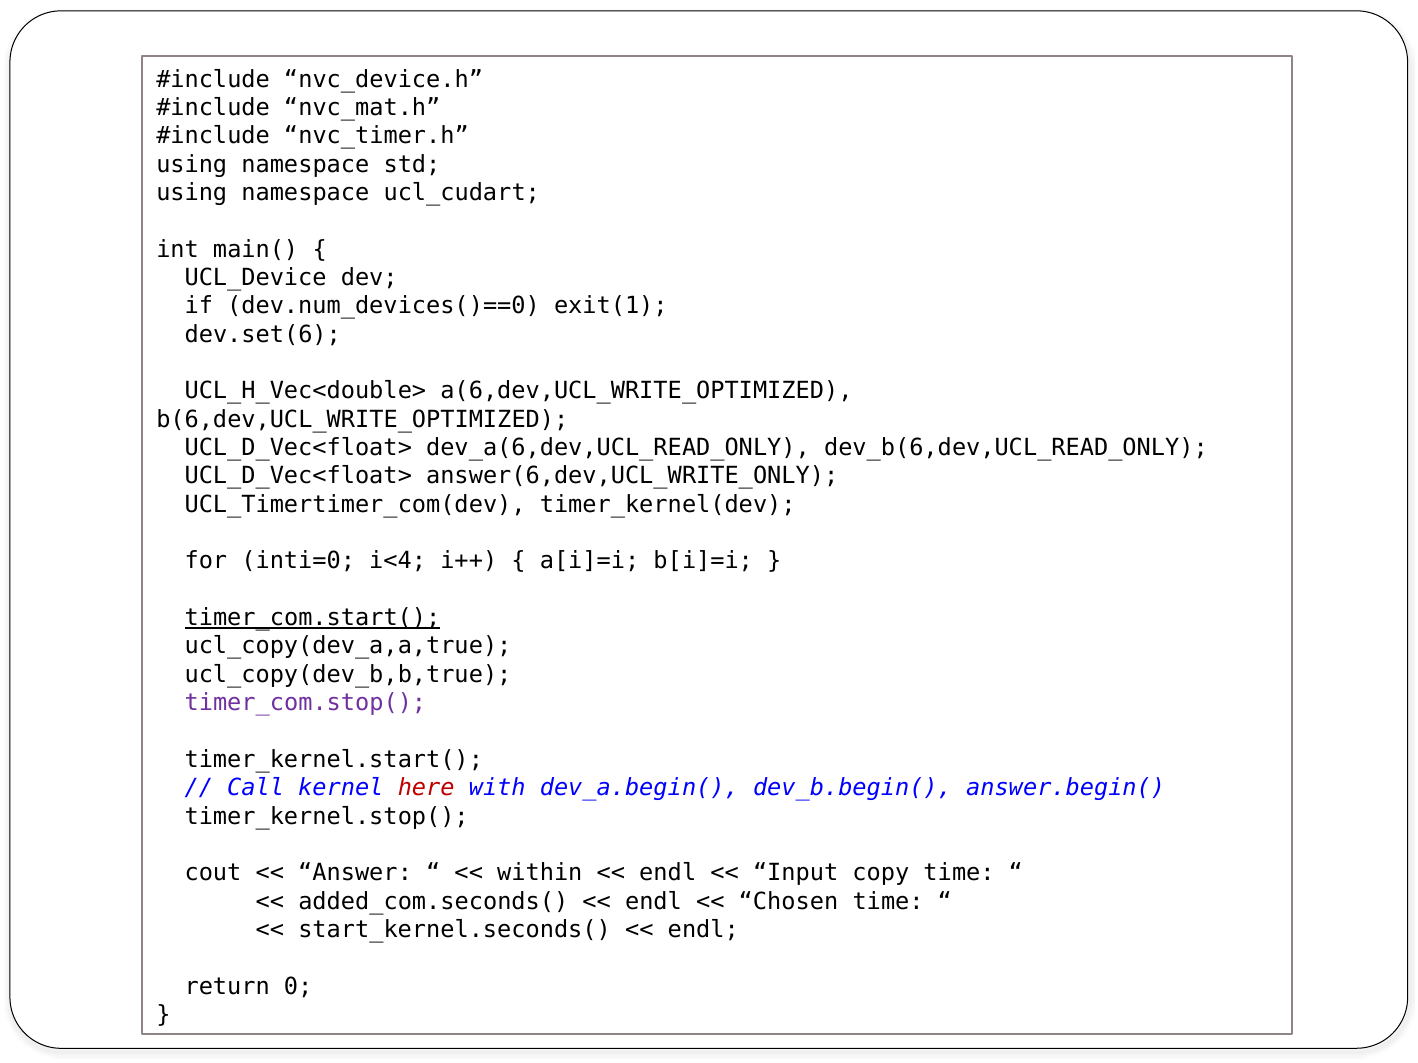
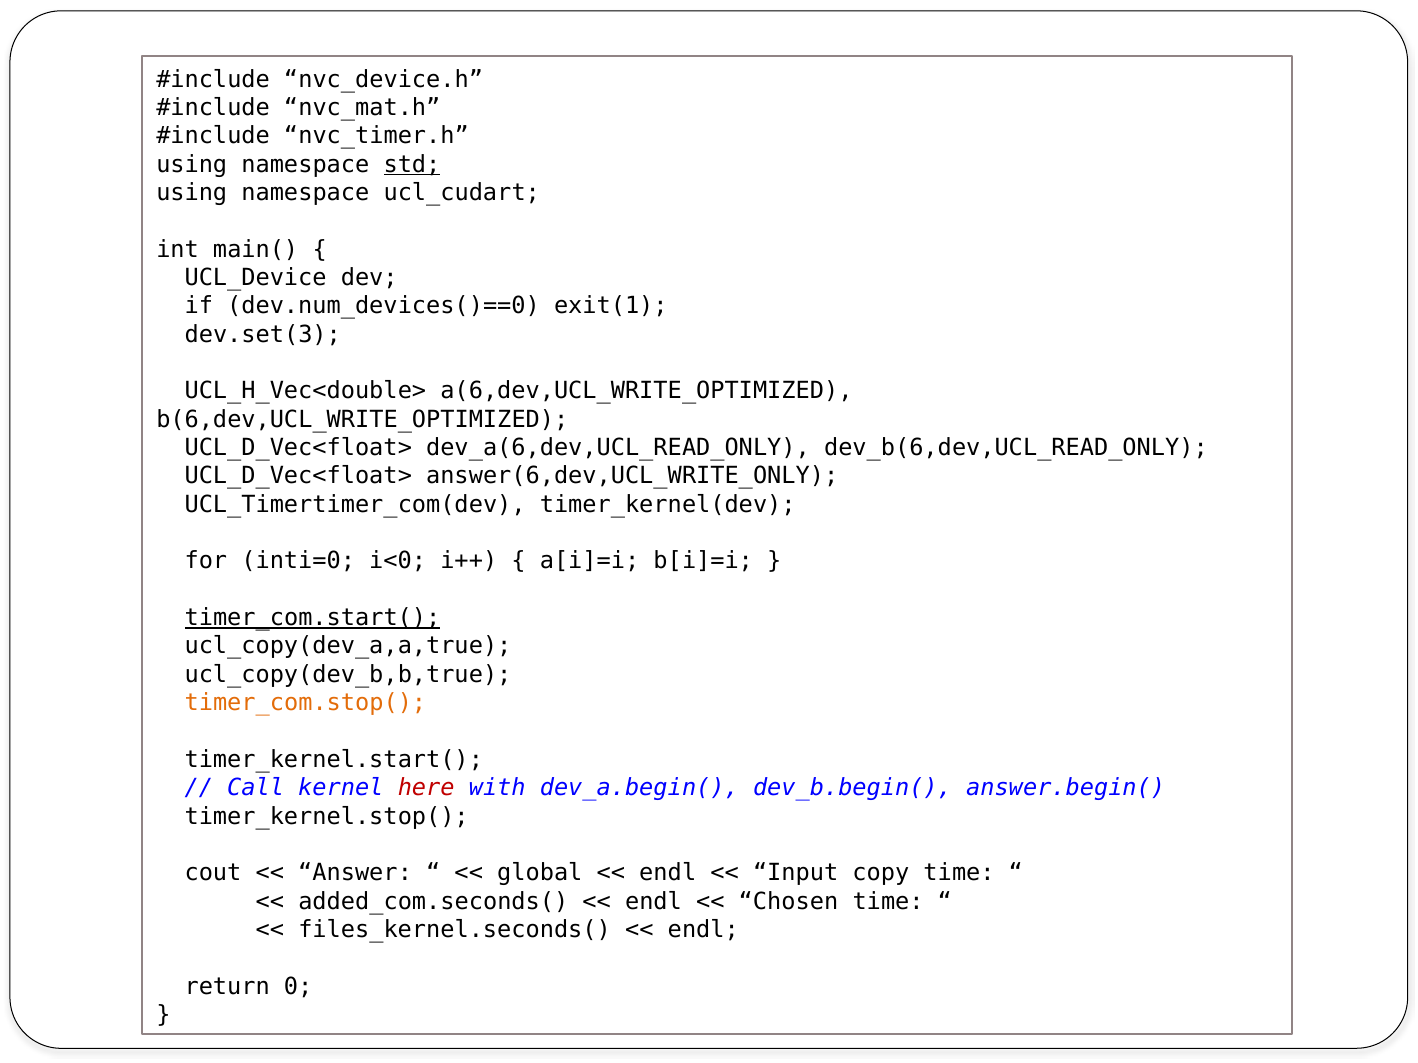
std underline: none -> present (412, 164)
dev.set(6: dev.set(6 -> dev.set(3 (263, 335)
i<4: i<4 -> i<0 (398, 561)
timer_com.stop( colour: purple -> orange (305, 703)
within: within -> global (540, 873)
start_kernel.seconds(: start_kernel.seconds( -> files_kernel.seconds( (455, 930)
